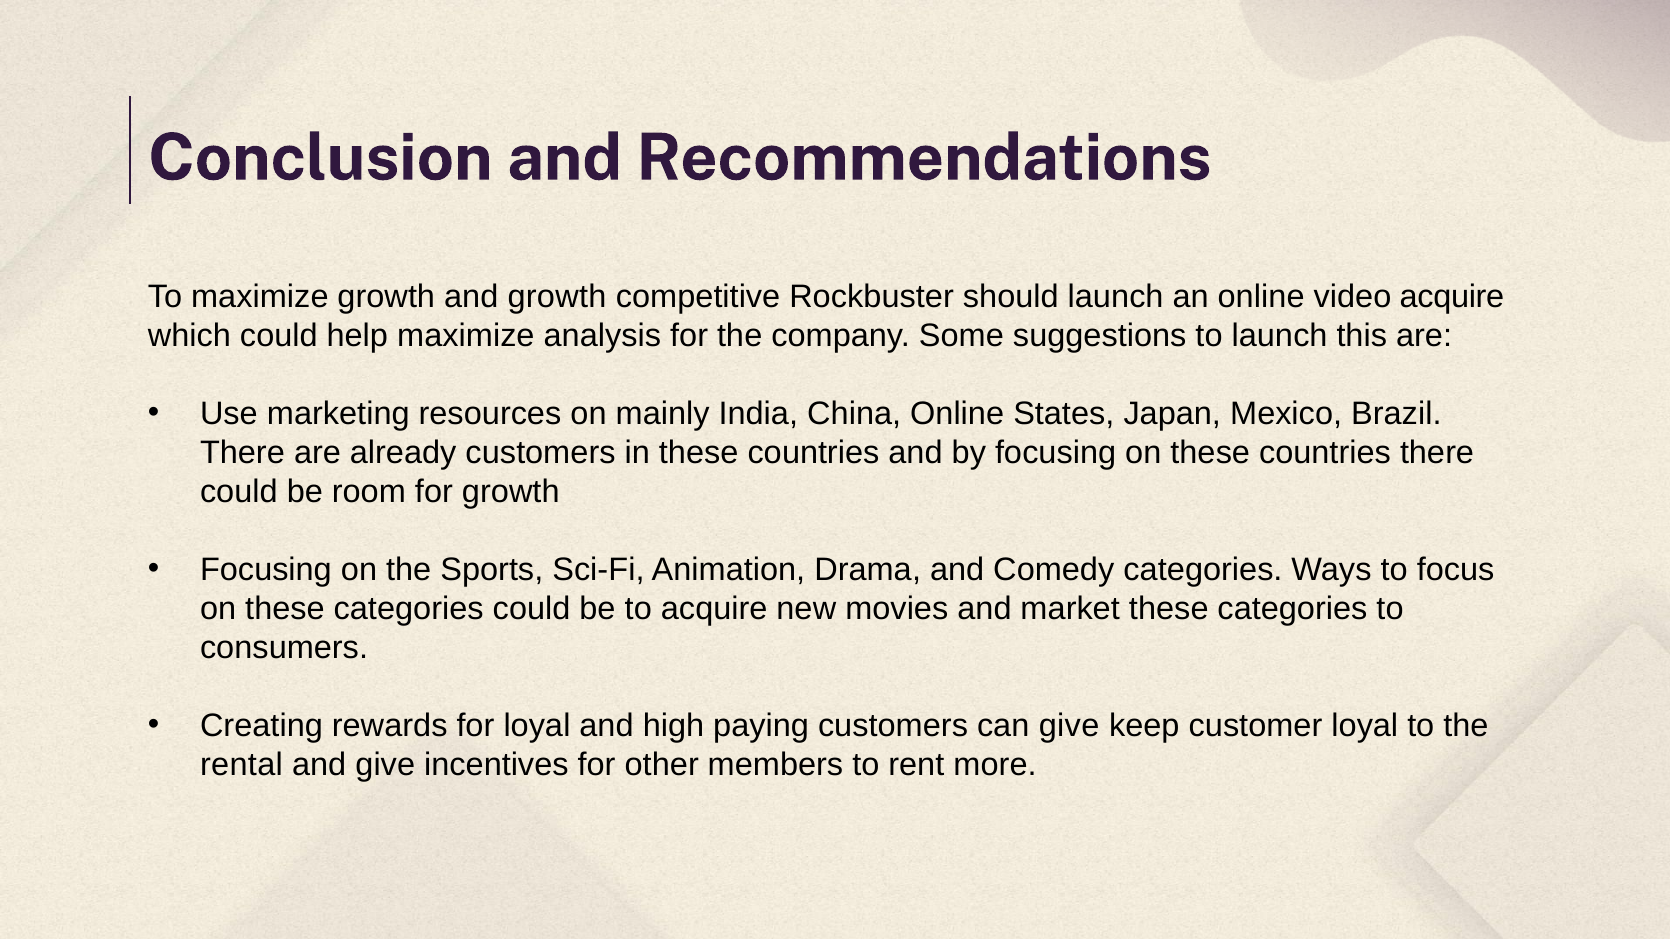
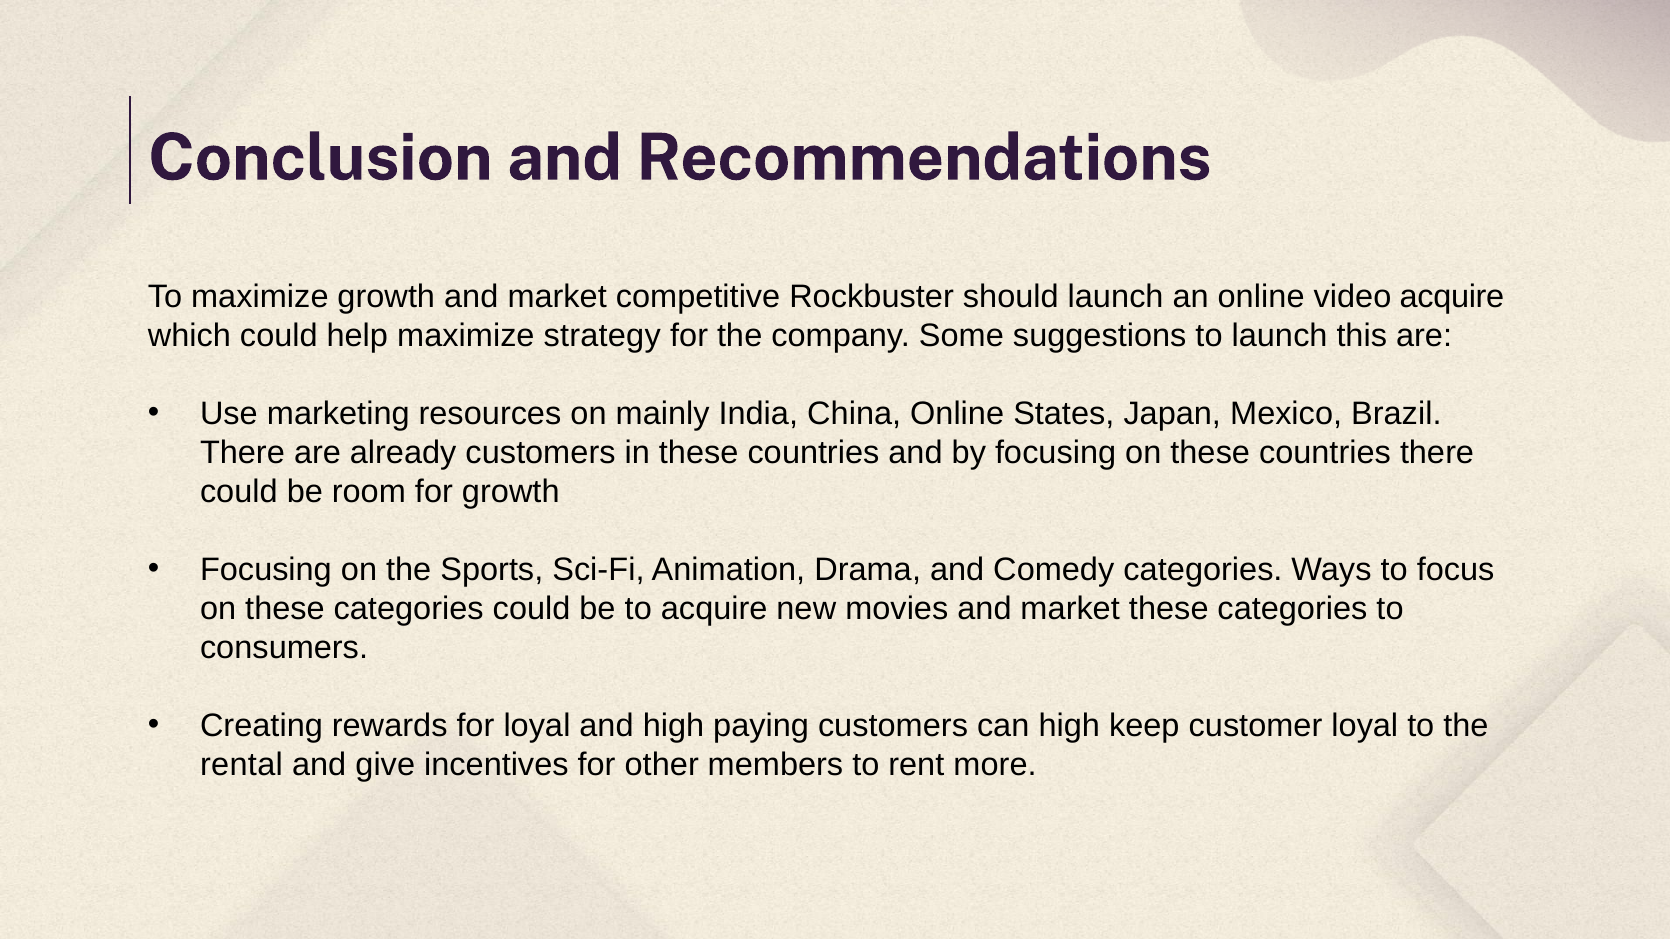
growth and growth: growth -> market (557, 297)
analysis: analysis -> strategy (602, 336)
can give: give -> high (1069, 726)
